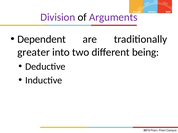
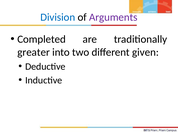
Division colour: purple -> blue (58, 17)
Dependent: Dependent -> Completed (42, 39)
being: being -> given (145, 52)
